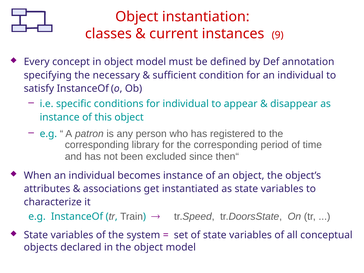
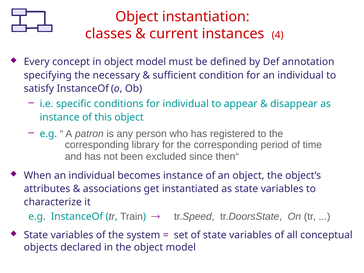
9: 9 -> 4 (278, 35)
